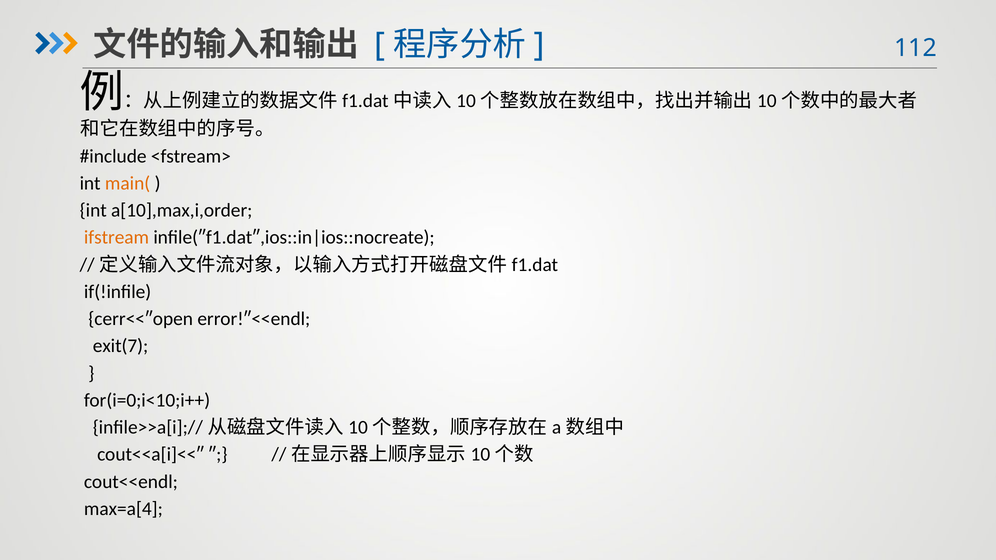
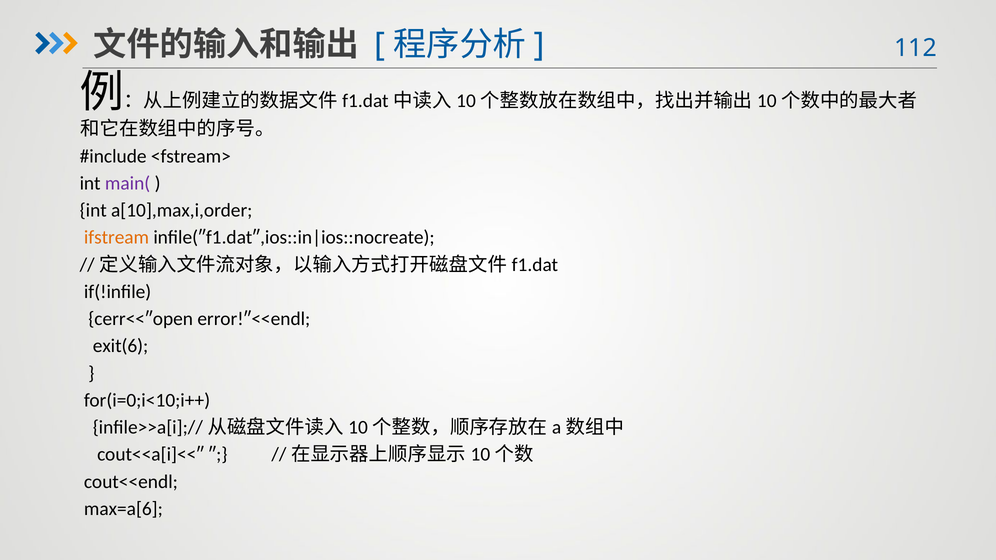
main( colour: orange -> purple (128, 183)
exit(7: exit(7 -> exit(6 (121, 346)
max=a[4: max=a[4 -> max=a[6 (123, 509)
